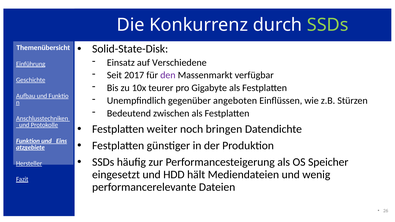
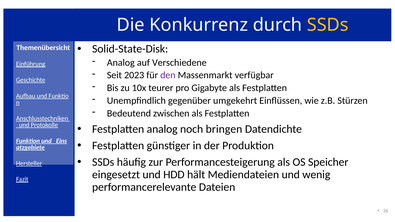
SSDs colour: light green -> yellow (328, 25)
Einsatz: Einsatz -> Analog (121, 63)
2017: 2017 -> 2023 (134, 75)
angeboten: angeboten -> umgekehrt (235, 101)
Festplatten weiter: weiter -> analog (162, 129)
